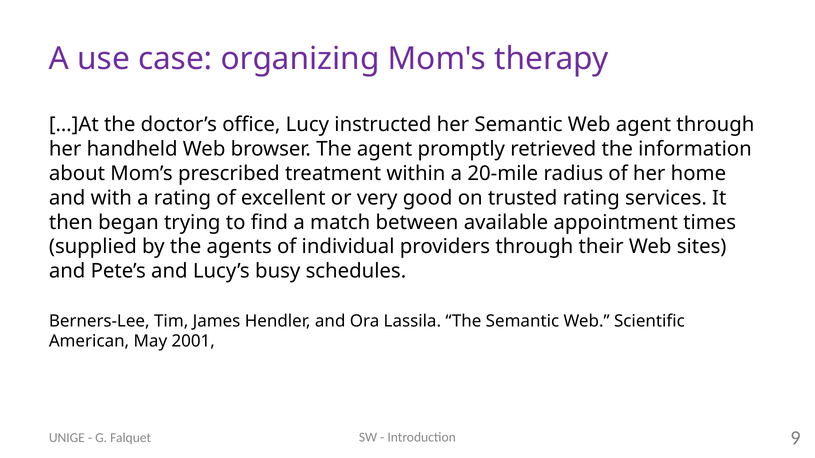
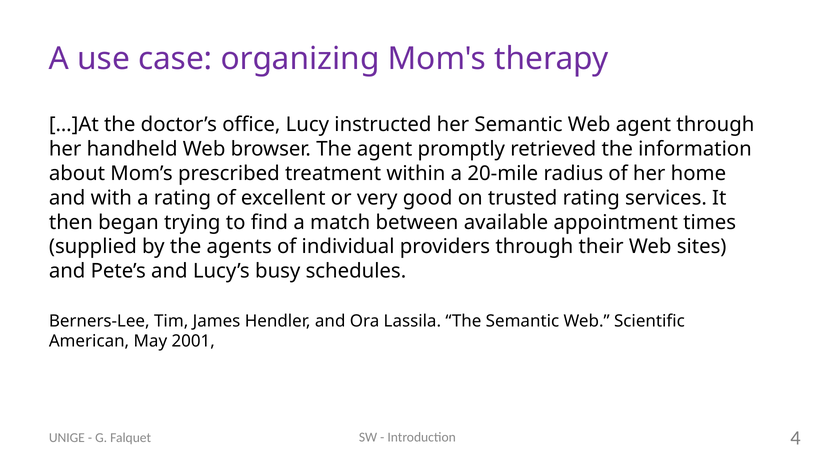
9: 9 -> 4 (795, 438)
